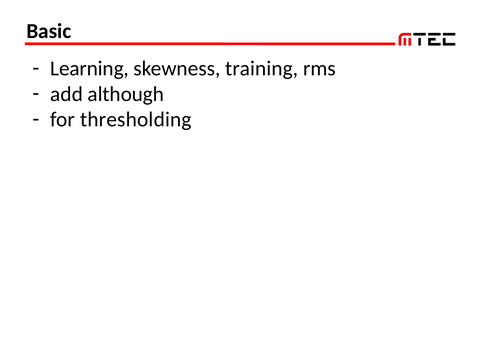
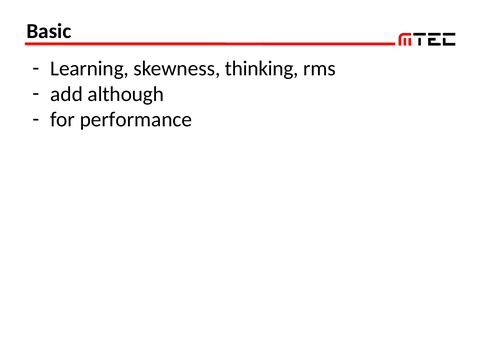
training: training -> thinking (262, 69)
thresholding: thresholding -> performance (136, 120)
